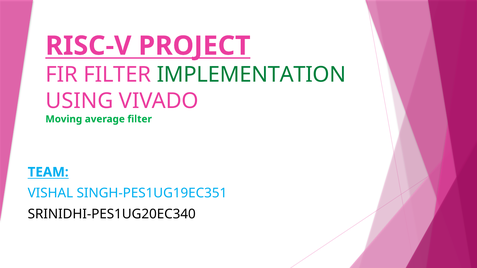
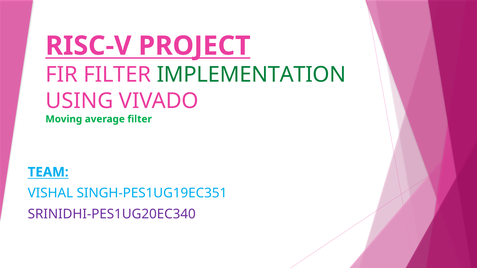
SRINIDHI-PES1UG20EC340 colour: black -> purple (112, 214)
